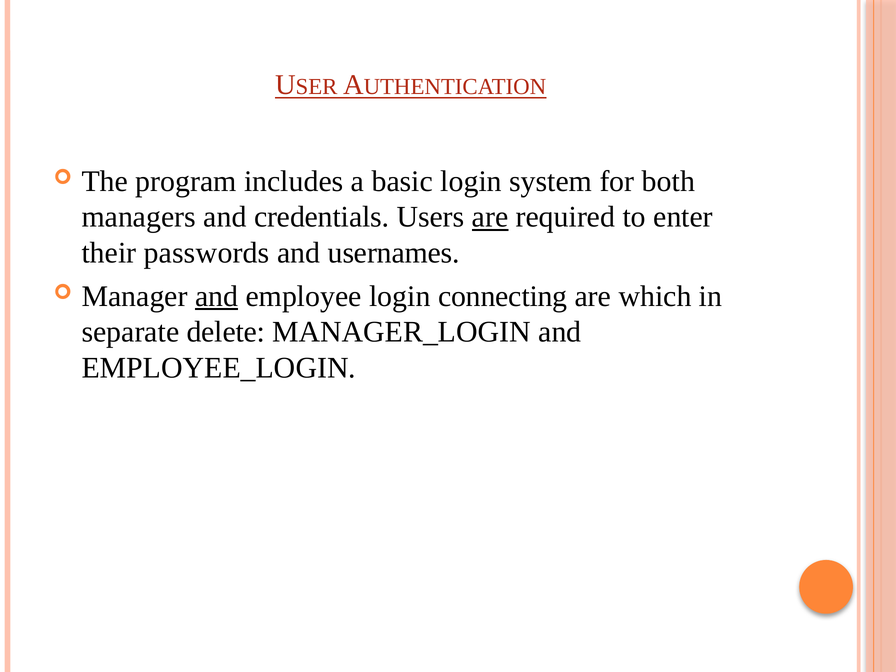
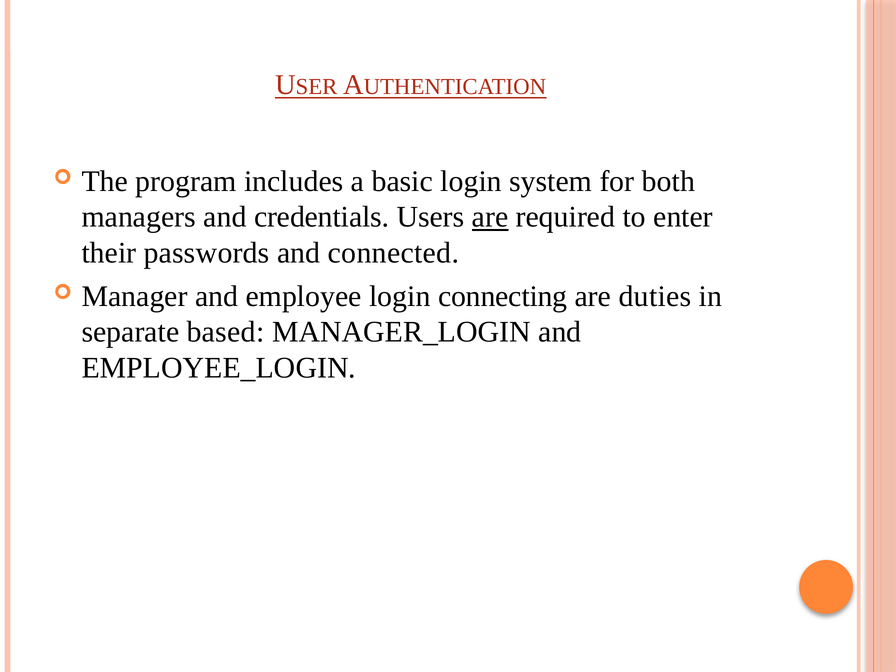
usernames: usernames -> connected (393, 253)
and underline: present -> none (217, 296)
which: which -> duties (655, 296)
delete: delete -> based (226, 332)
